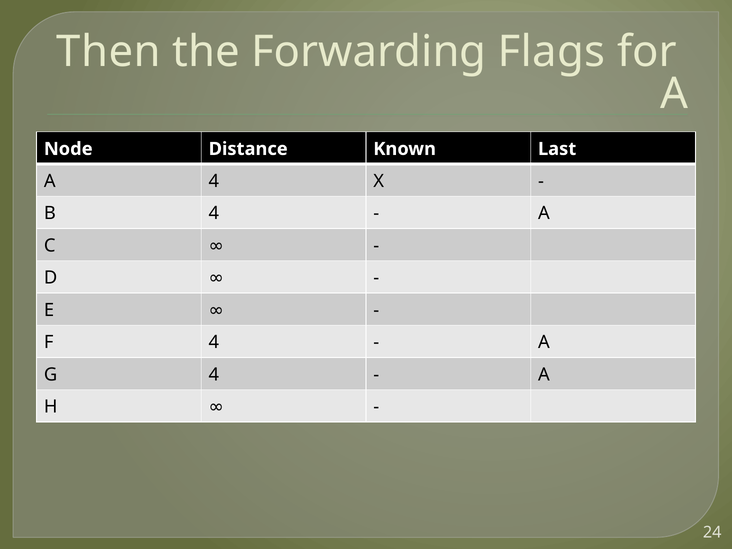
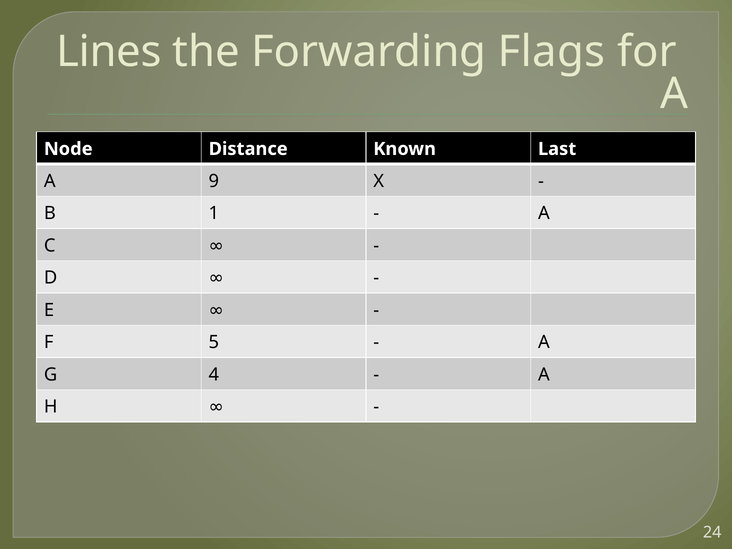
Then: Then -> Lines (109, 52)
A 4: 4 -> 9 (214, 181)
B 4: 4 -> 1 (214, 213)
F 4: 4 -> 5 (214, 342)
